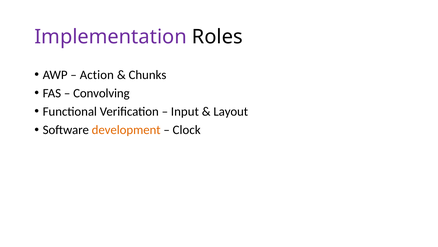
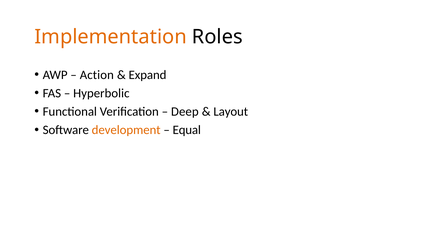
Implementation colour: purple -> orange (111, 37)
Chunks: Chunks -> Expand (148, 75)
Convolving: Convolving -> Hyperbolic (101, 93)
Input: Input -> Deep (185, 111)
Clock: Clock -> Equal (187, 130)
